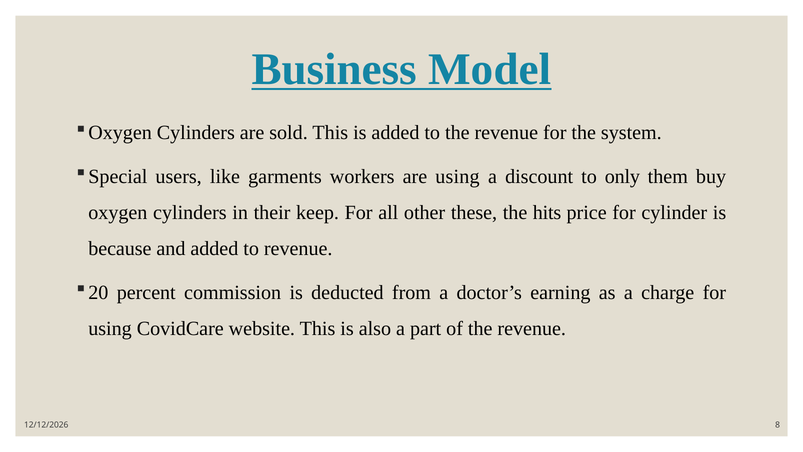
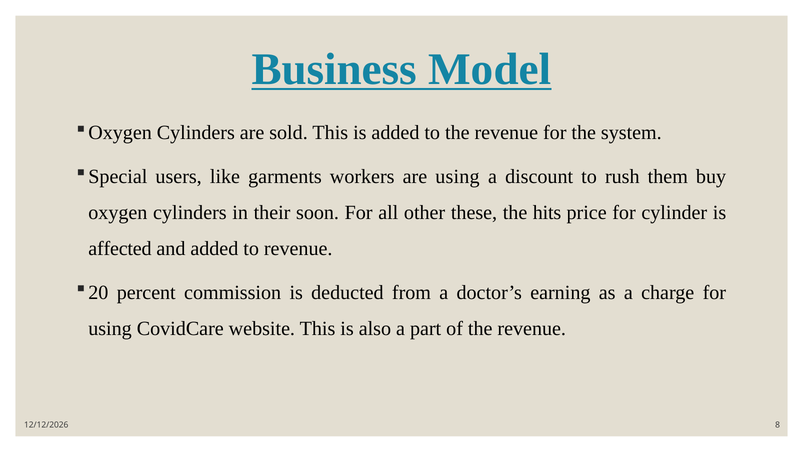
only: only -> rush (622, 176)
keep: keep -> soon (318, 212)
because: because -> affected (120, 249)
